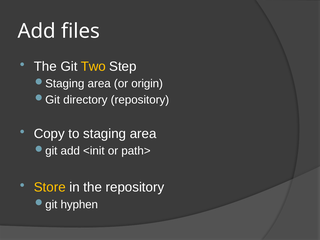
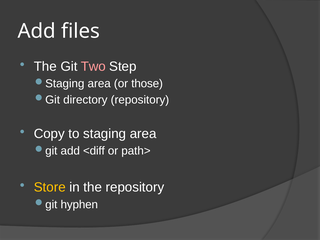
Two colour: yellow -> pink (93, 67)
origin: origin -> those (147, 84)
<init: <init -> <diff (94, 151)
